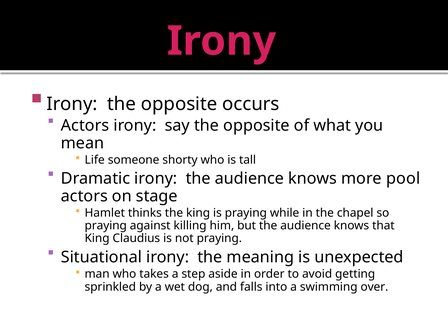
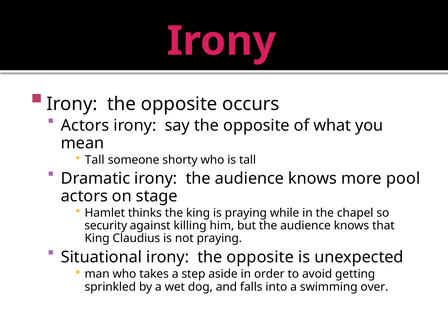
Life: Life -> Tall (95, 160)
praying: praying -> security (106, 226)
Situational irony the meaning: meaning -> opposite (260, 257)
